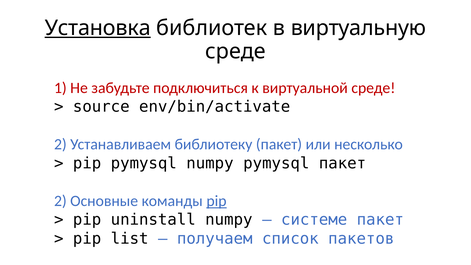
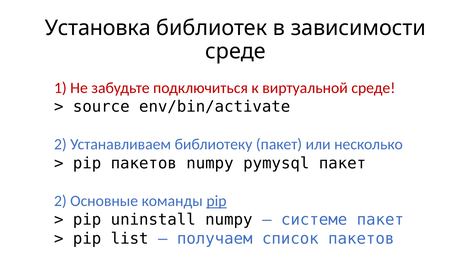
Установка underline: present -> none (98, 28)
виртуальную: виртуальную -> зависимости (358, 28)
pip pymysql: pymysql -> пакетов (144, 163)
